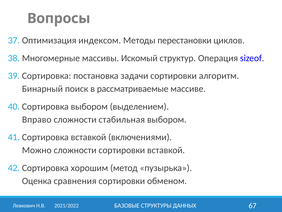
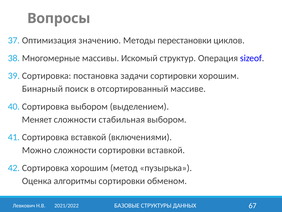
индексом: индексом -> значению (100, 40)
сортировки алгоритм: алгоритм -> хорошим (219, 76)
рассматриваемые: рассматриваемые -> отсортированный (133, 89)
Вправо: Вправо -> Меняет (37, 119)
сравнения: сравнения -> алгоритмы (75, 181)
